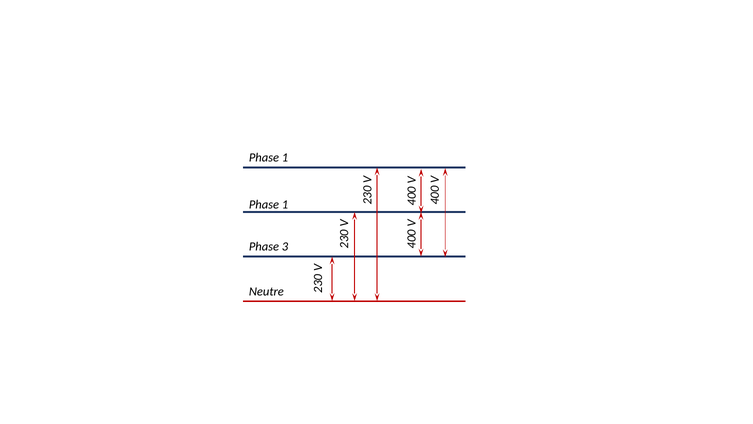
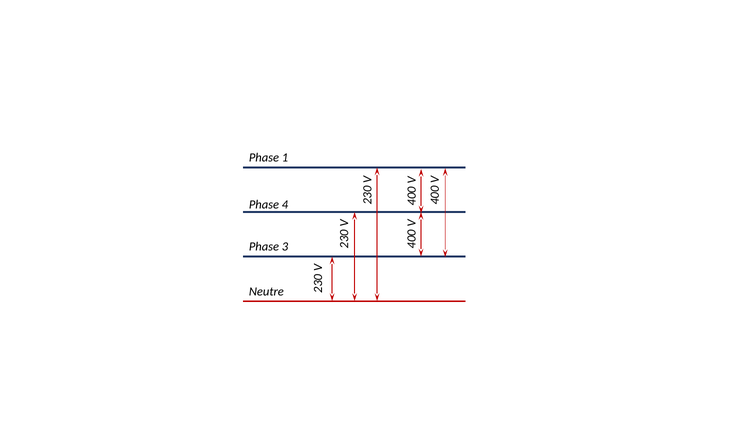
1: 1 -> 4 (285, 205)
